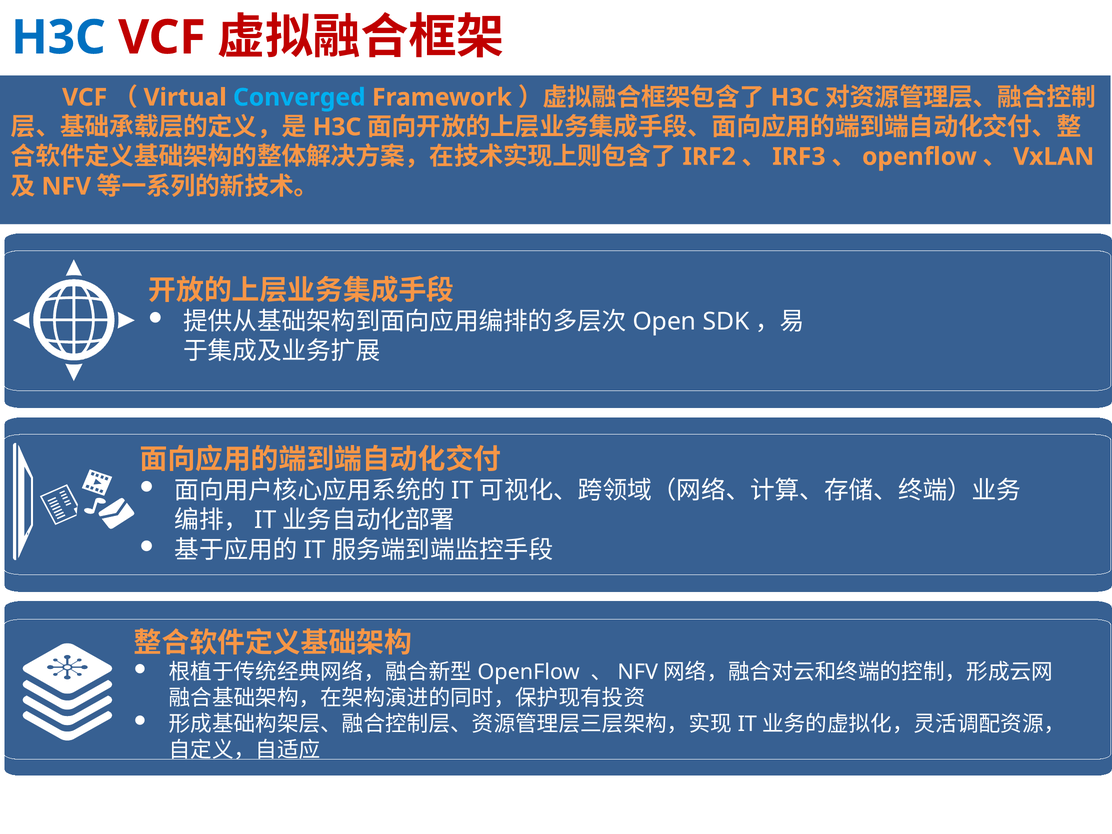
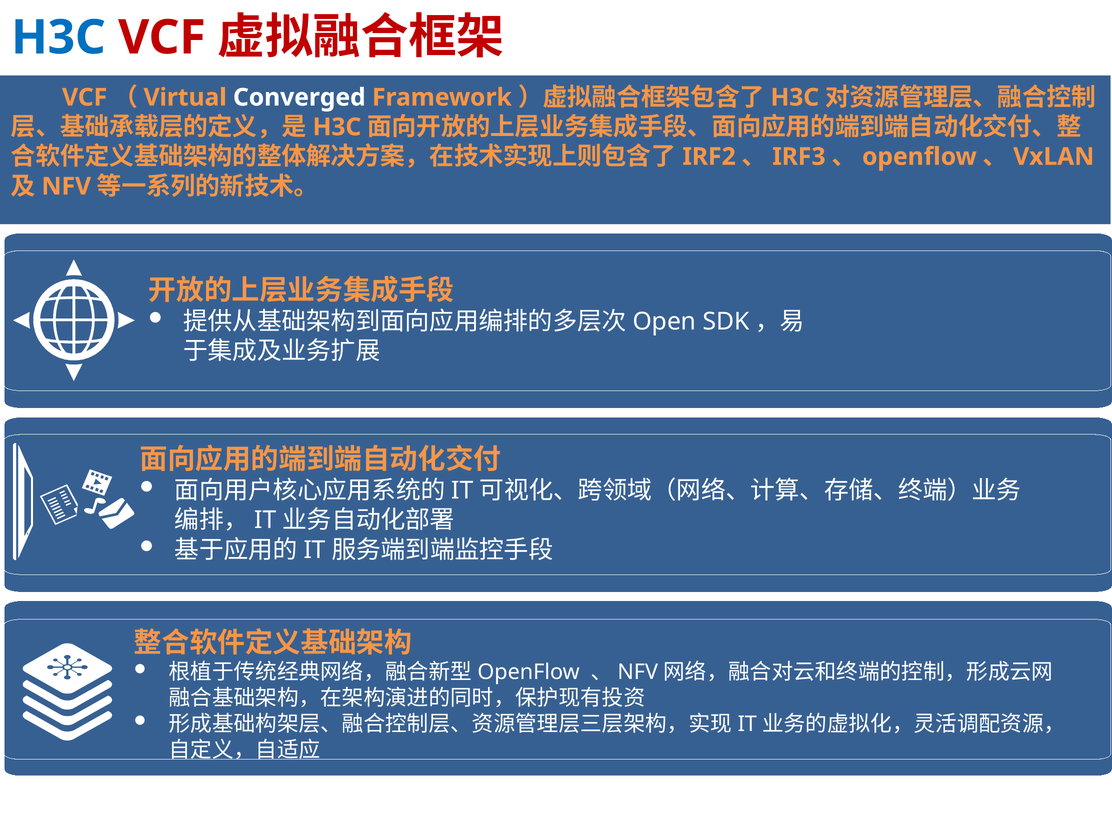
Converged colour: light blue -> white (299, 97)
